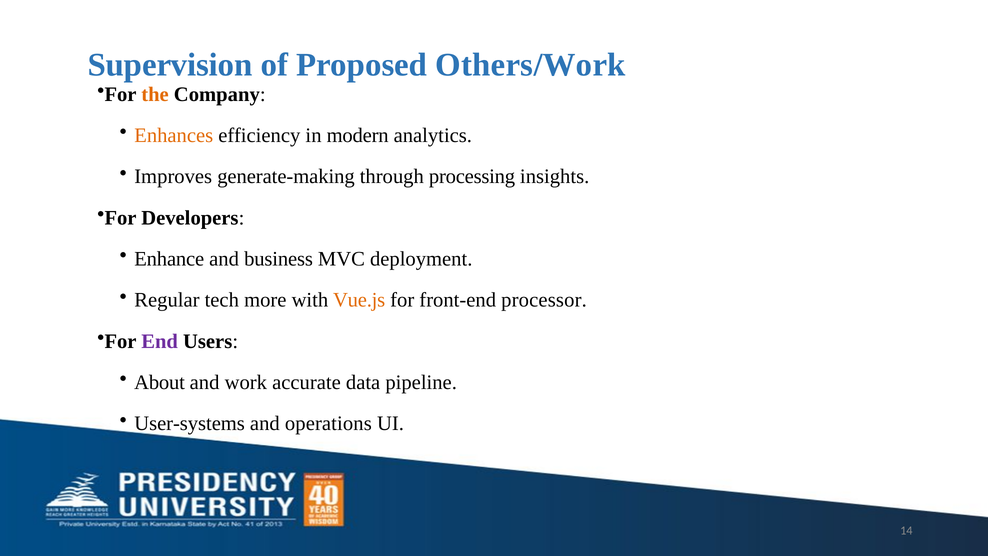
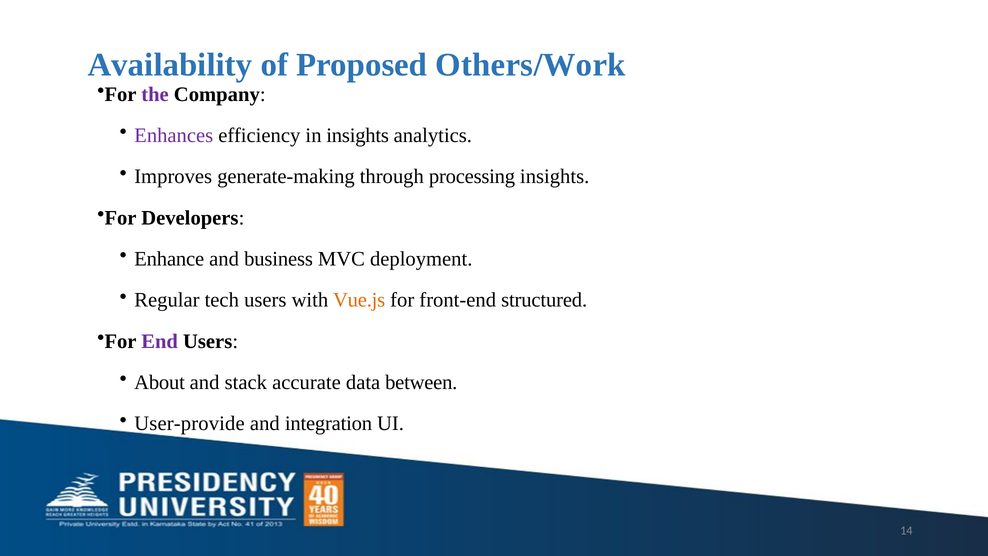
Supervision: Supervision -> Availability (170, 65)
the colour: orange -> purple (155, 94)
Enhances colour: orange -> purple (174, 135)
in modern: modern -> insights (358, 135)
tech more: more -> users (265, 300)
processor: processor -> structured (544, 300)
work: work -> stack (246, 382)
pipeline: pipeline -> between (421, 382)
User-systems: User-systems -> User-provide (189, 424)
operations: operations -> integration (329, 424)
